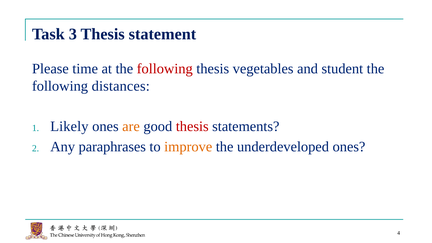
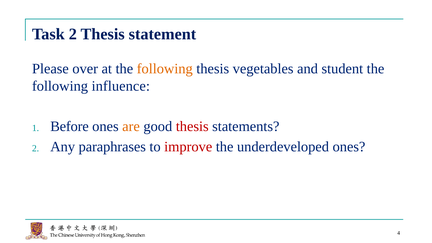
Task 3: 3 -> 2 (73, 34)
time: time -> over (85, 69)
following colour: red -> orange (165, 69)
distances: distances -> influence (121, 86)
Likely: Likely -> Before (70, 126)
improve colour: orange -> red (188, 147)
